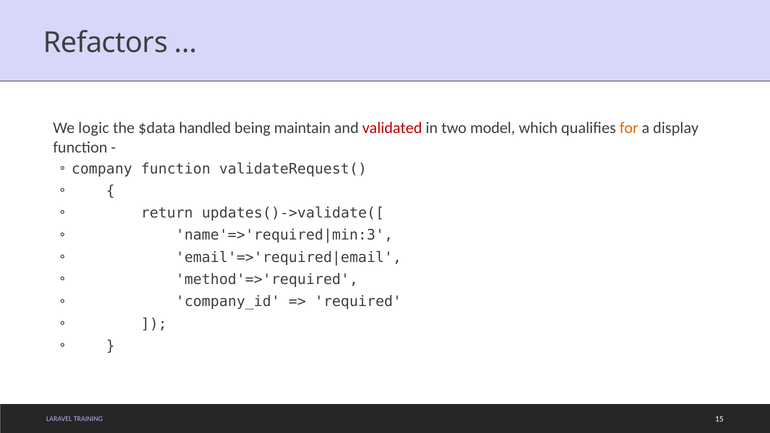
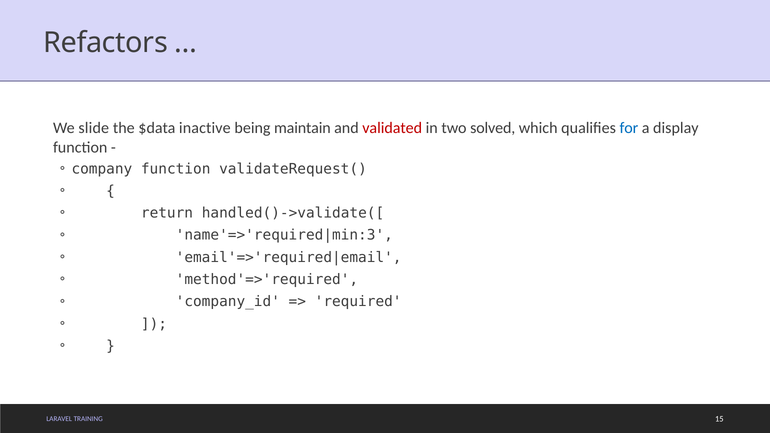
logic: logic -> slide (94, 128)
handled: handled -> inactive (205, 128)
model: model -> solved (493, 128)
for colour: orange -> blue (629, 128)
updates()->validate([: updates()->validate([ -> handled()->validate([ (293, 213)
